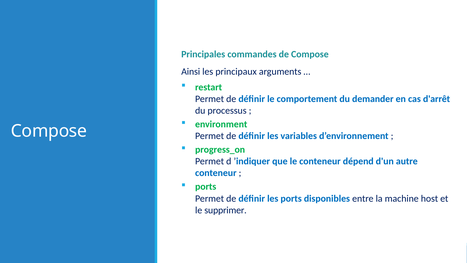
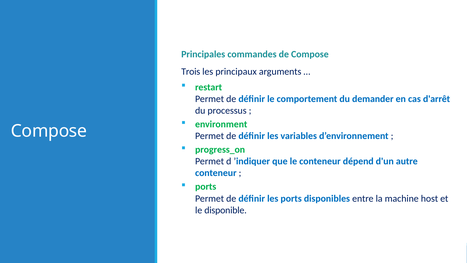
Ainsi: Ainsi -> Trois (191, 72)
supprimer: supprimer -> disponible (226, 210)
